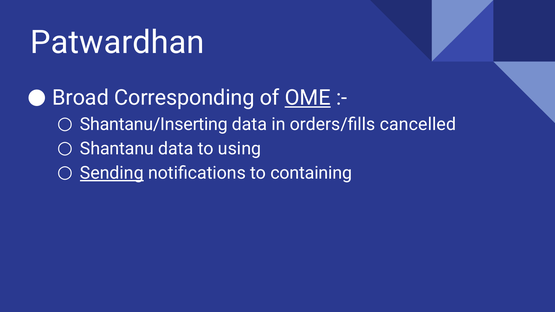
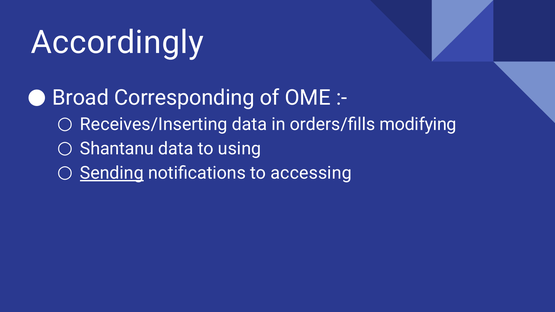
Patwardhan: Patwardhan -> Accordingly (117, 42)
OME underline: present -> none (308, 98)
Shantanu/Inserting: Shantanu/Inserting -> Receives/Inserting (154, 124)
cancelled: cancelled -> modifying (418, 124)
containing: containing -> accessing (311, 173)
